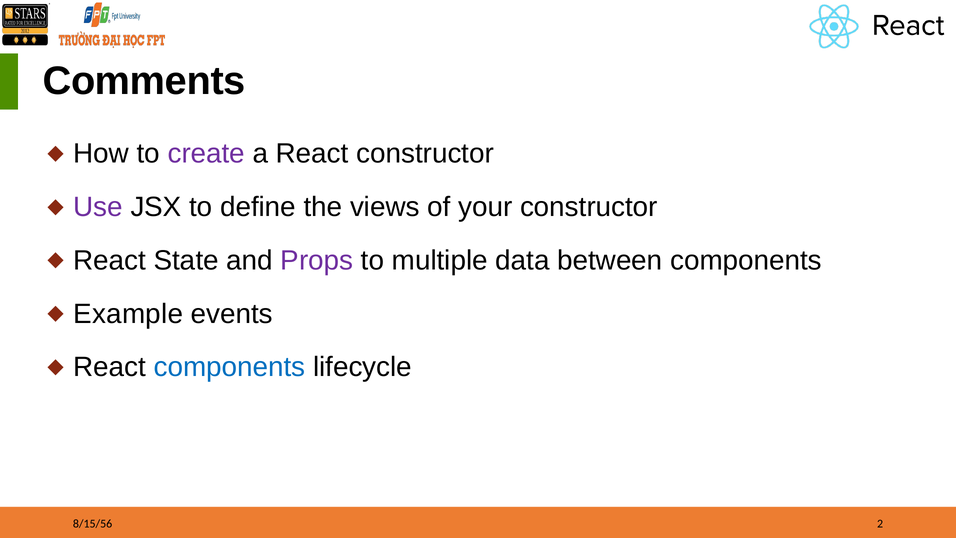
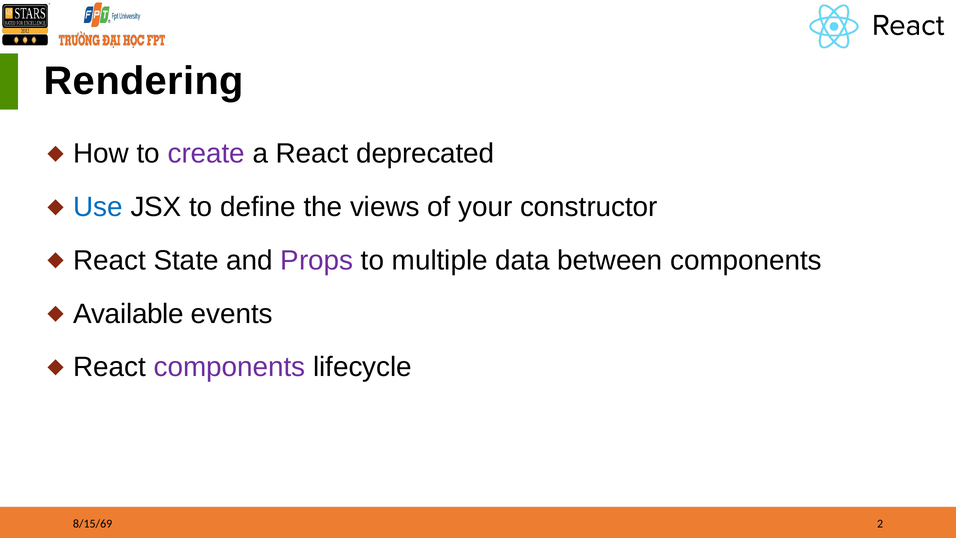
Comments: Comments -> Rendering (144, 81)
React constructor: constructor -> deprecated (425, 154)
Use colour: purple -> blue (98, 207)
Example: Example -> Available (128, 314)
components colour: blue -> purple (230, 367)
8/15/56: 8/15/56 -> 8/15/69 (93, 523)
